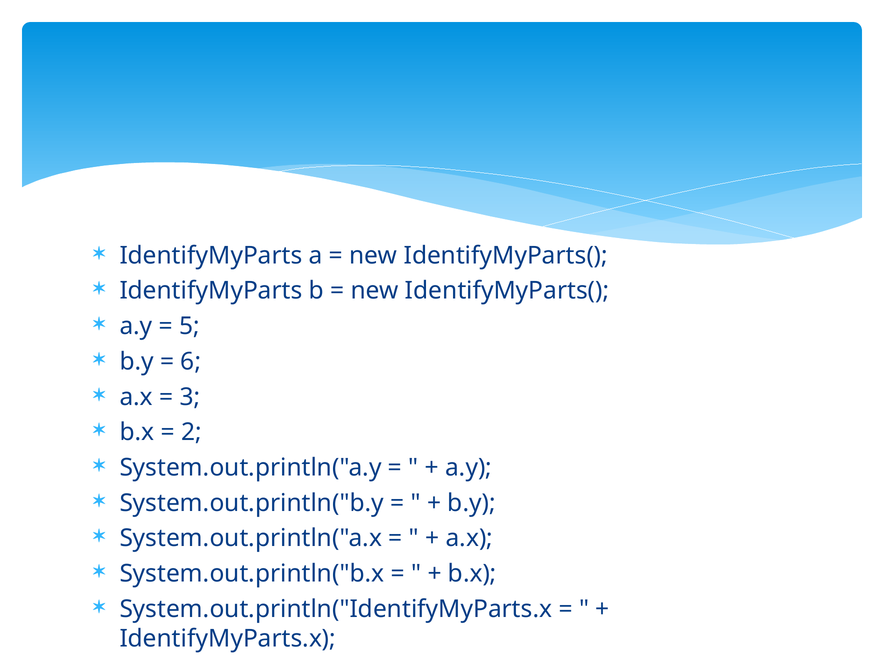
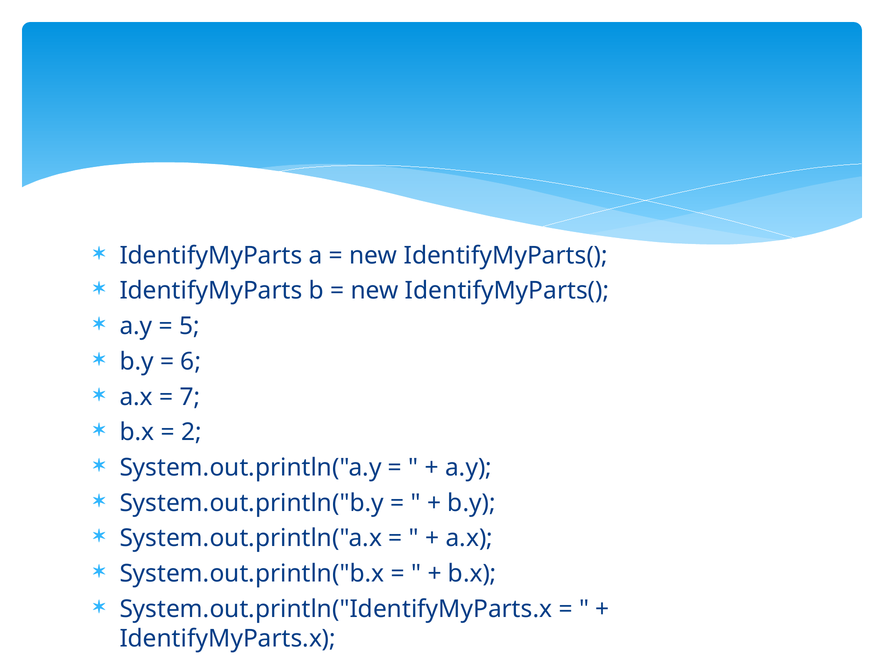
3: 3 -> 7 (190, 396)
